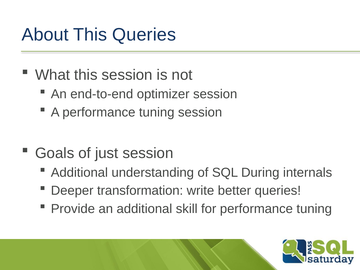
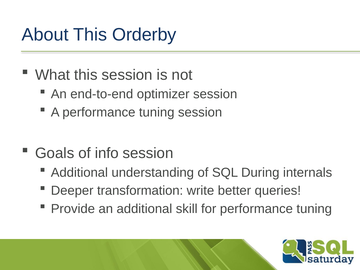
This Queries: Queries -> Orderby (144, 35)
just: just -> info (107, 153)
